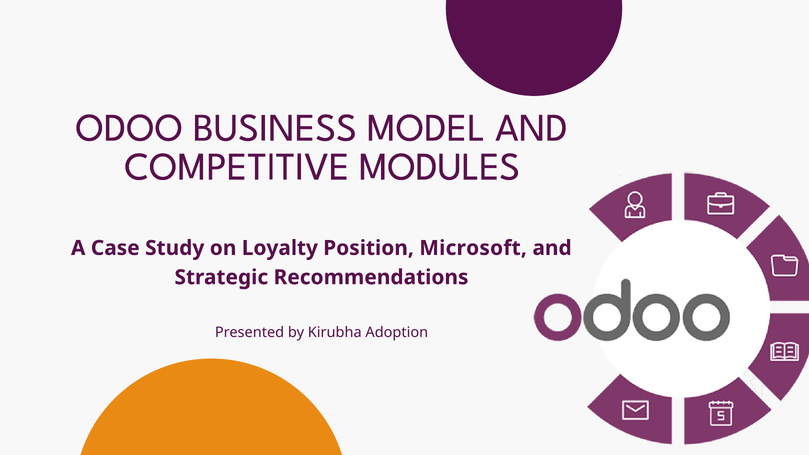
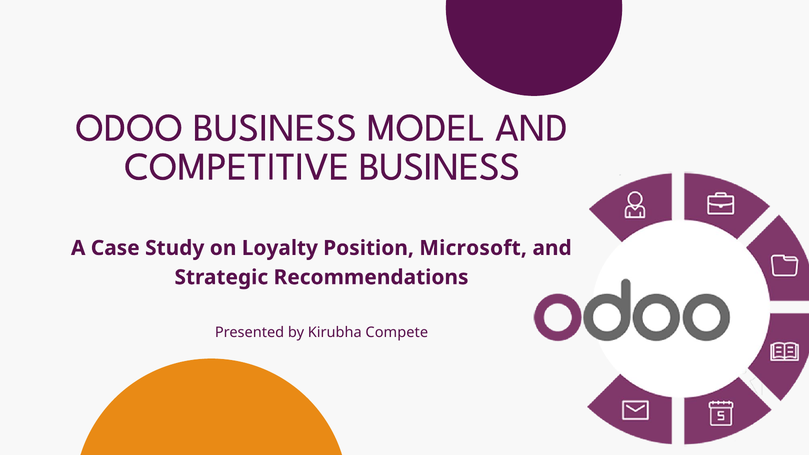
COMPETITIVE MODULES: MODULES -> BUSINESS (439, 167)
Adoption: Adoption -> Compete (397, 332)
